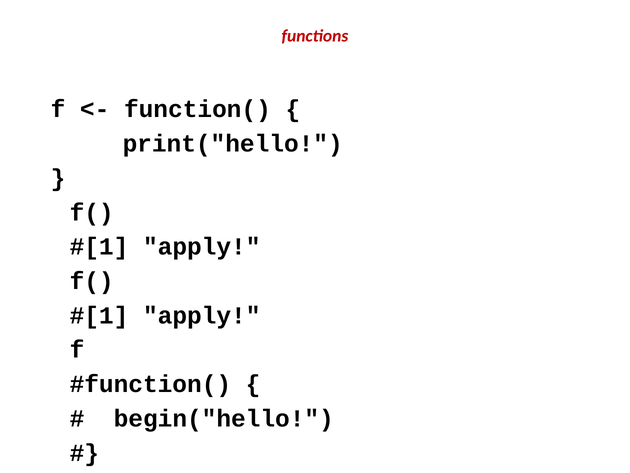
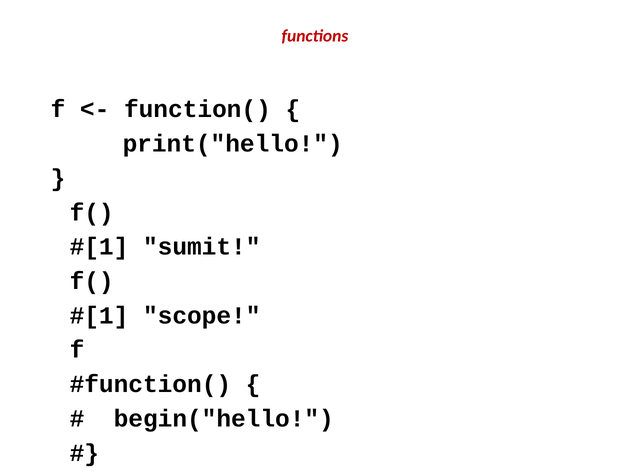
apply: apply -> sumit (202, 247)
apply: apply -> scope (202, 315)
